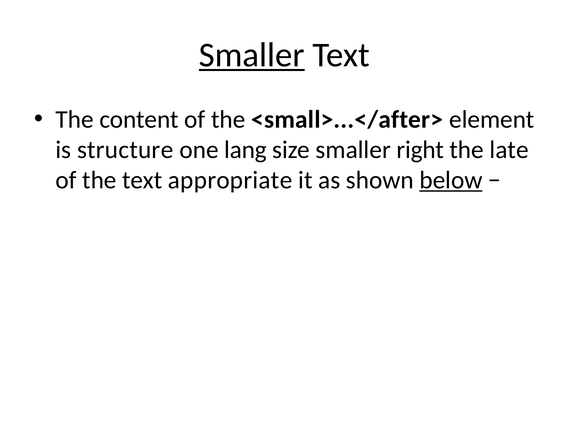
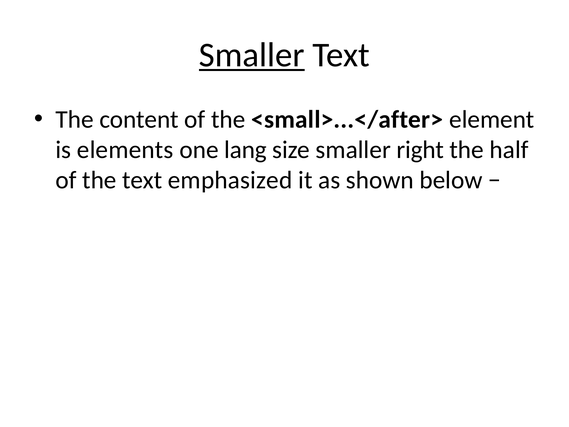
structure: structure -> elements (125, 150)
late: late -> half (509, 150)
appropriate: appropriate -> emphasized (230, 180)
below underline: present -> none (451, 180)
